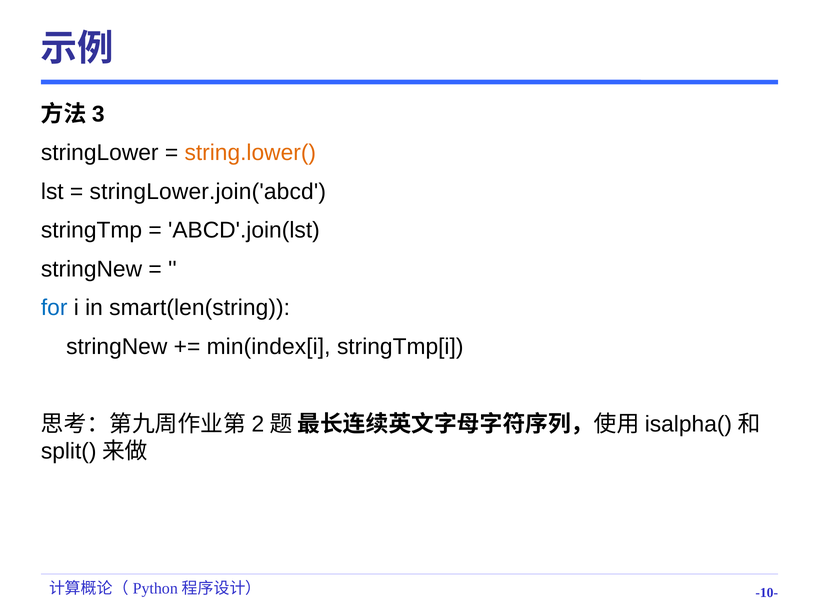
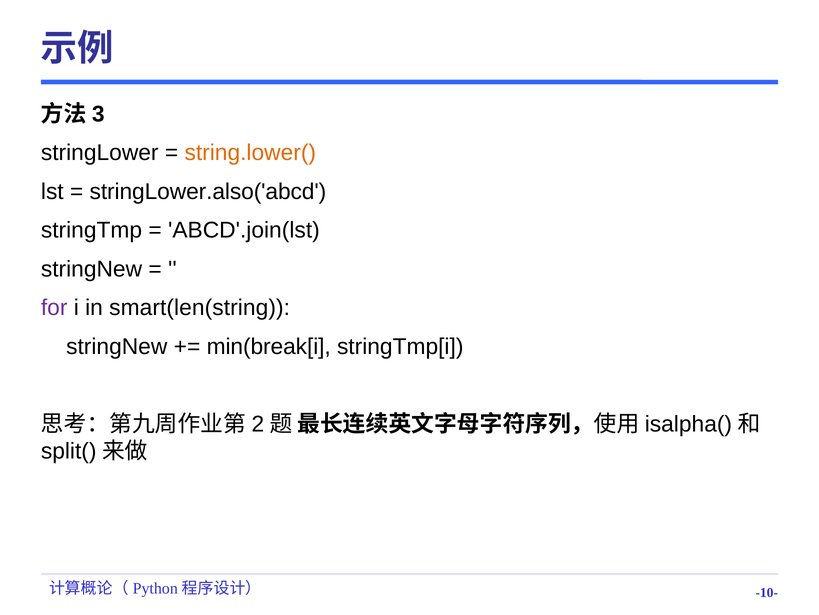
stringLower.join('abcd: stringLower.join('abcd -> stringLower.also('abcd (208, 191)
for colour: blue -> purple (54, 307)
min(index[i: min(index[i -> min(break[i (269, 346)
